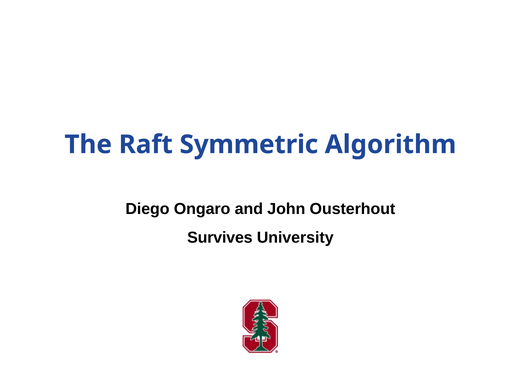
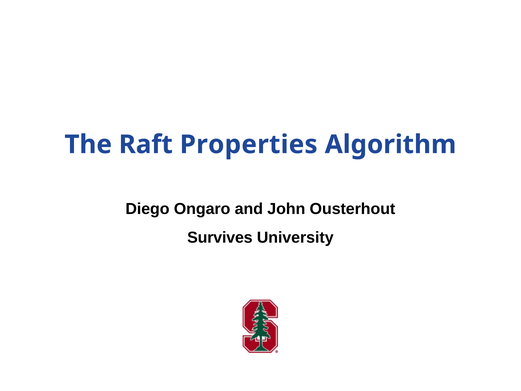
Symmetric: Symmetric -> Properties (249, 144)
